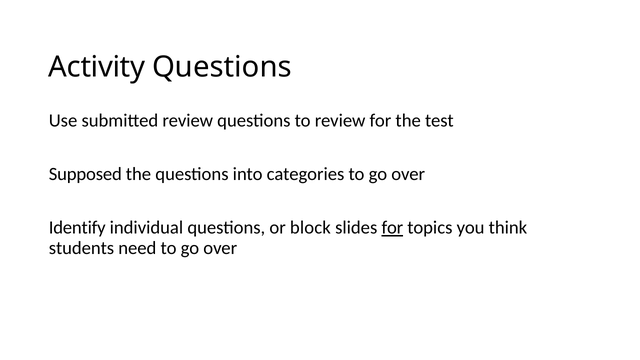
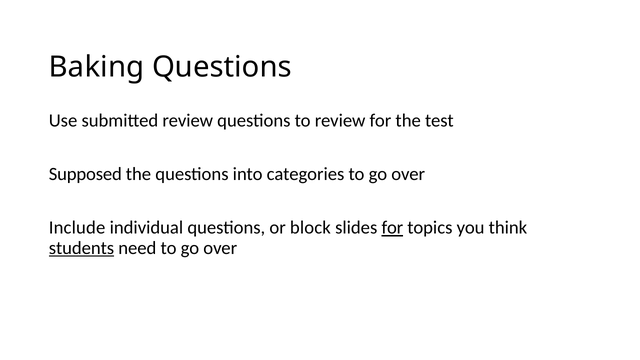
Activity: Activity -> Baking (97, 67)
Identify: Identify -> Include (77, 228)
students underline: none -> present (81, 248)
